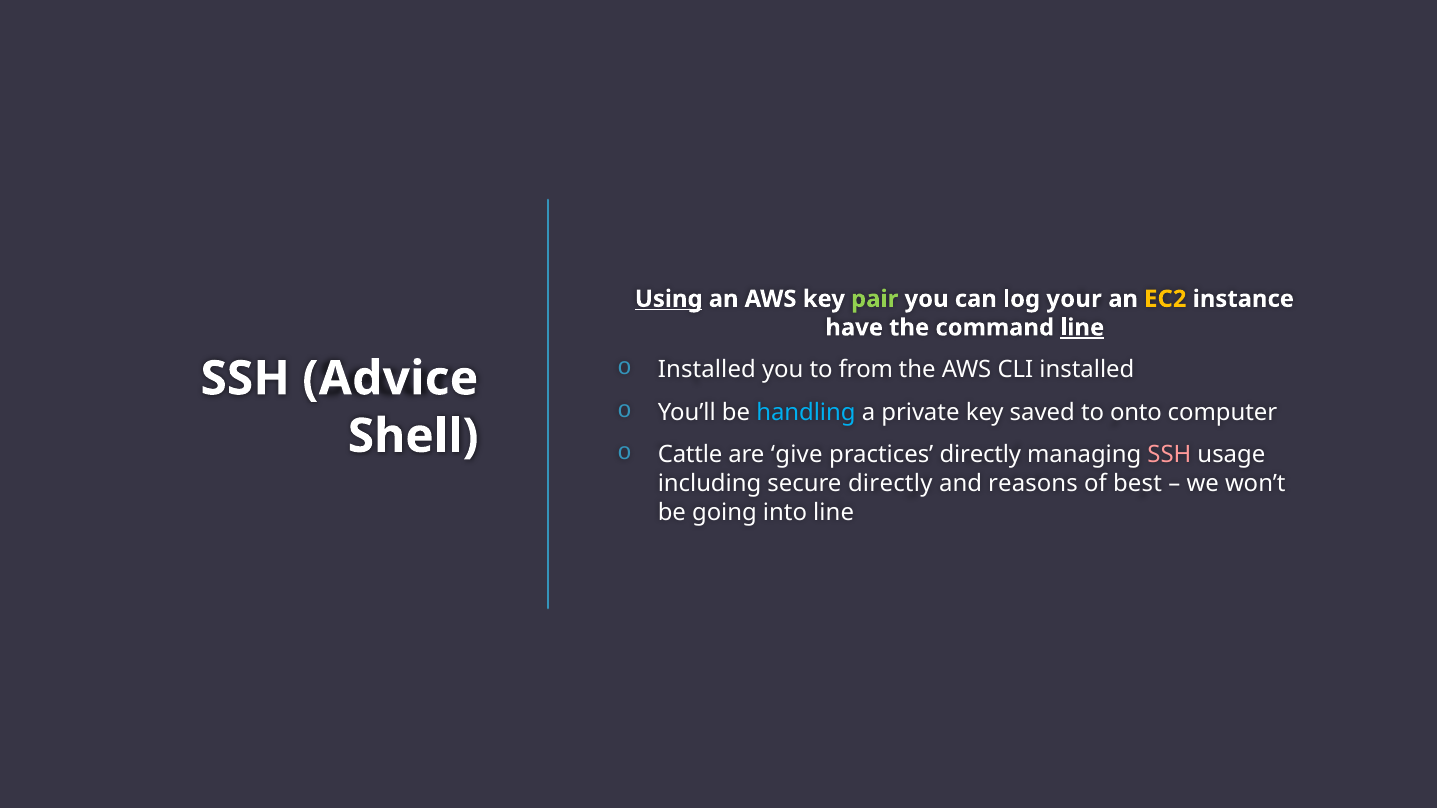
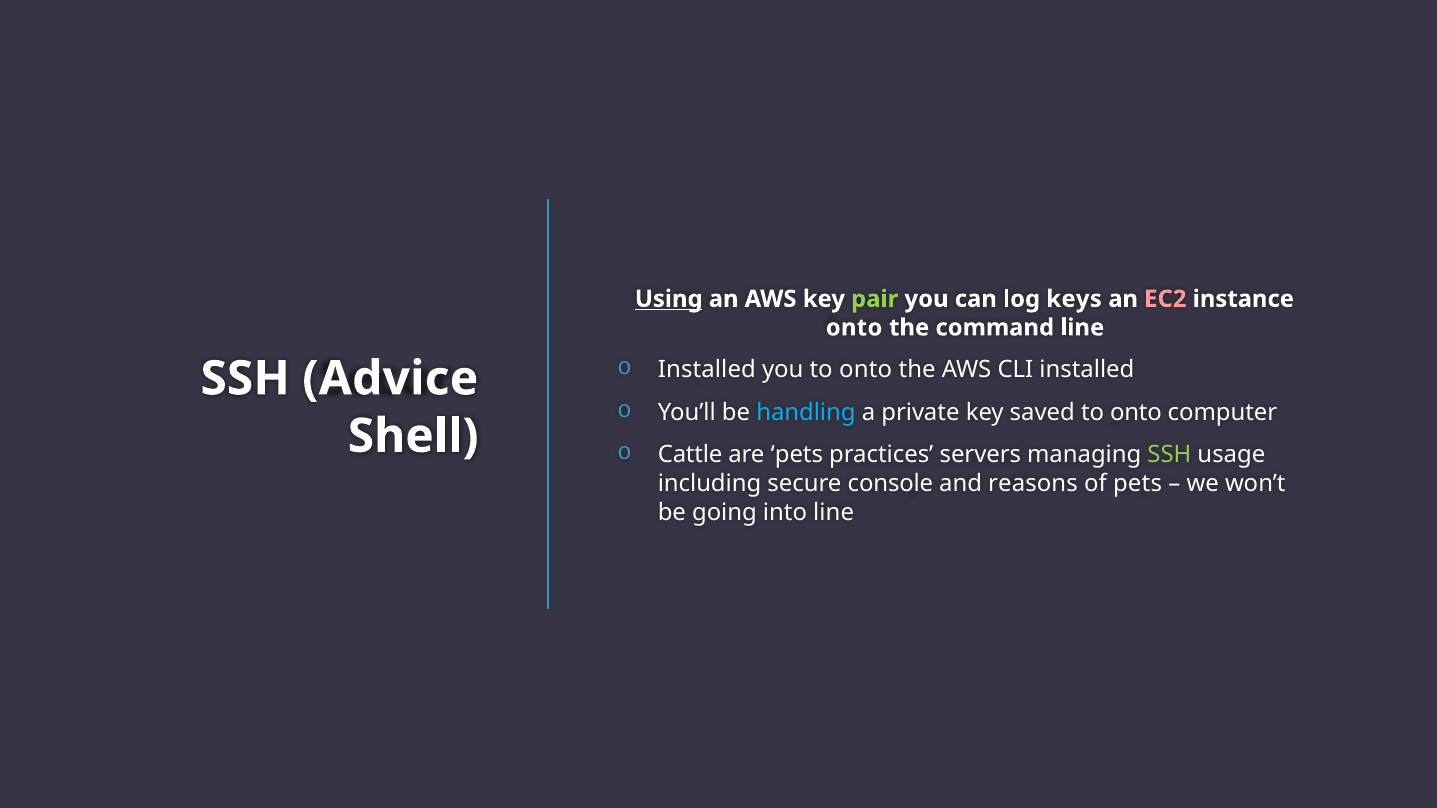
your: your -> keys (1074, 299)
EC2 colour: yellow -> pink (1165, 299)
have: have -> onto (854, 328)
line underline: present -> none (1082, 328)
you to from: from -> onto (866, 370)
are give: give -> pets (797, 455)
practices directly: directly -> servers (980, 455)
SSH colour: pink -> light green (1169, 455)
secure directly: directly -> console (890, 484)
of best: best -> pets (1138, 484)
